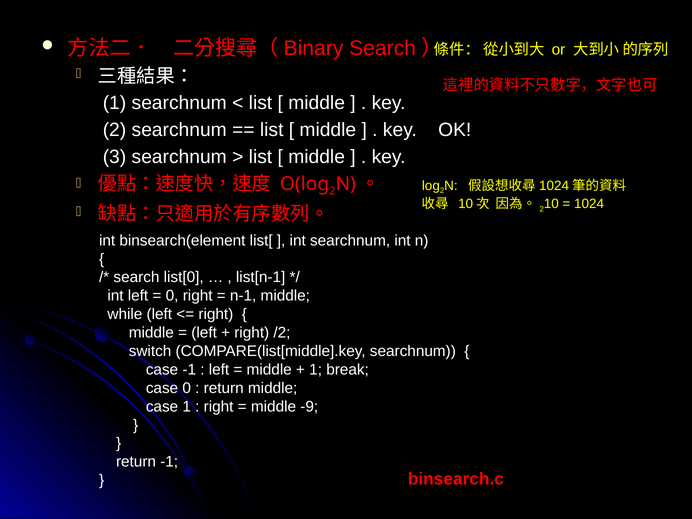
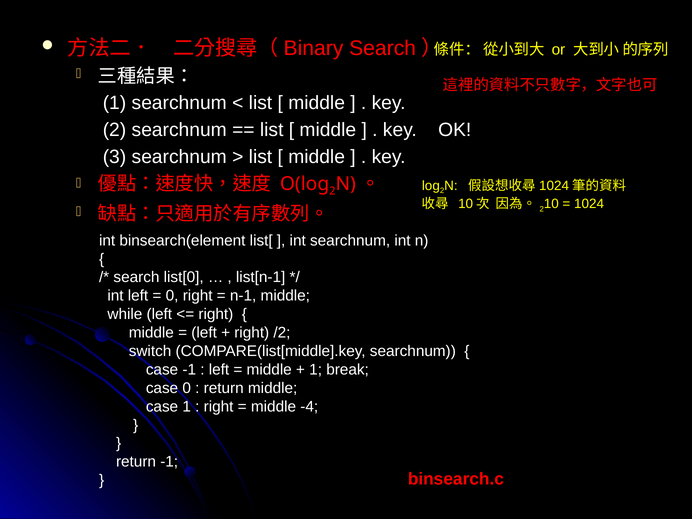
-9: -9 -> -4 (309, 407)
